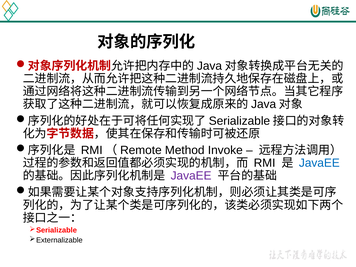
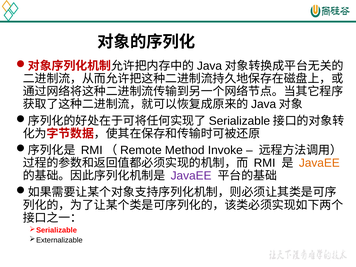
JavaEE colour: blue -> orange (319, 163)
